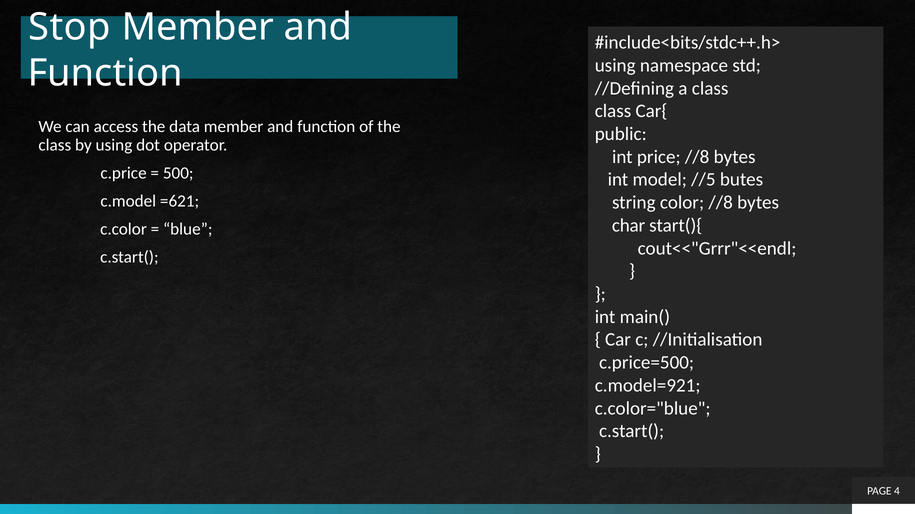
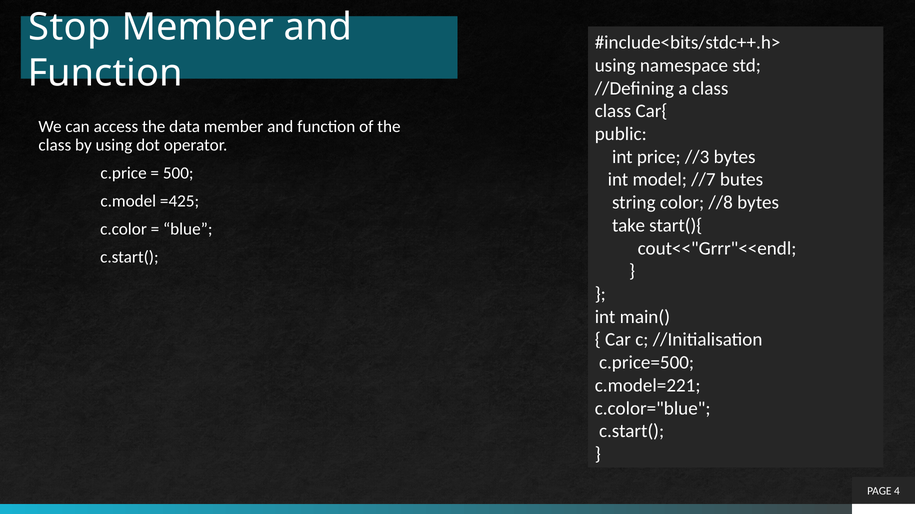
price //8: //8 -> //3 (697, 157)
//5: //5 -> //7 (703, 180)
=621: =621 -> =425 (180, 201)
char: char -> take (629, 226)
c.model=921: c.model=921 -> c.model=221 (648, 386)
